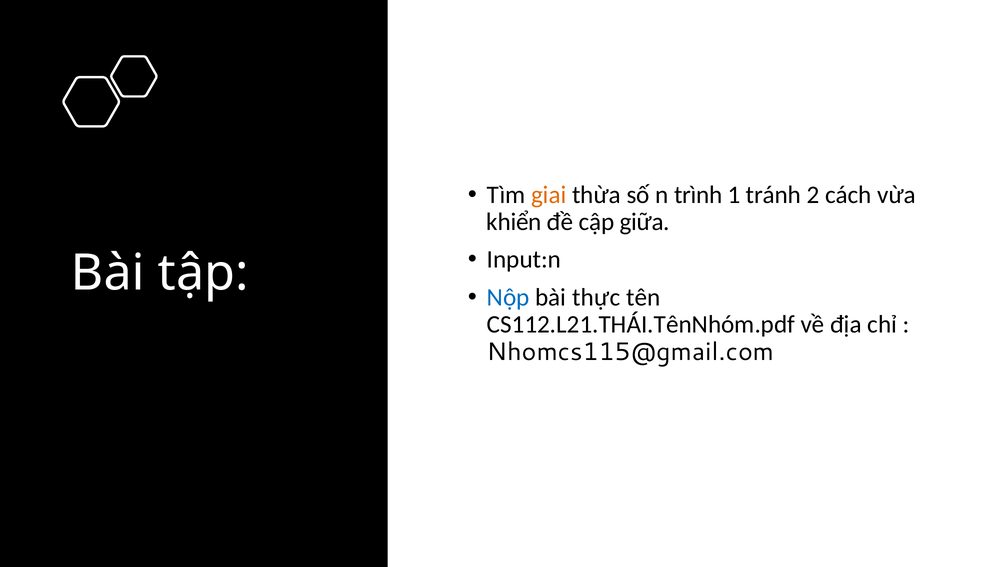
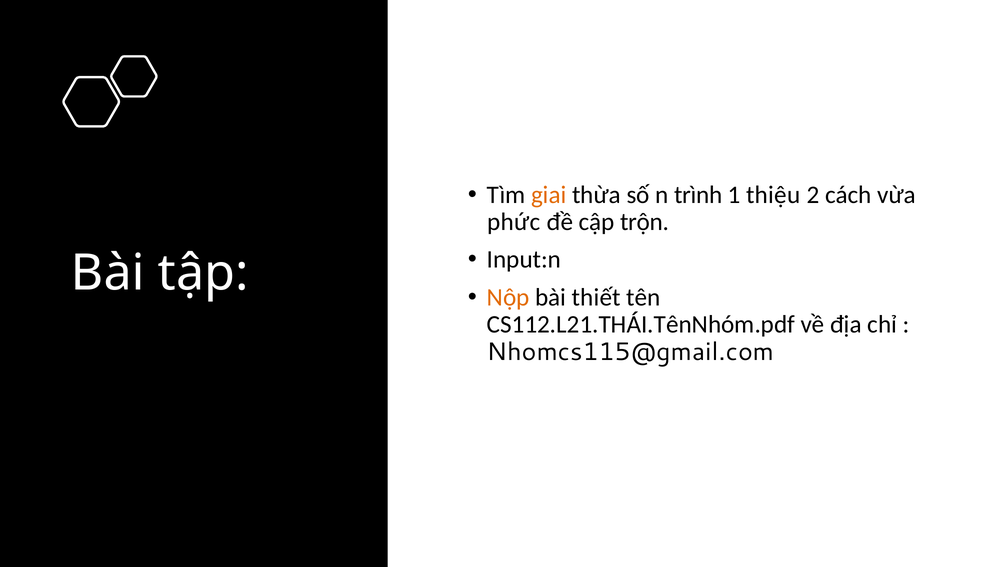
tránh: tránh -> thiệu (773, 195)
khiển: khiển -> phức (514, 222)
giữa: giữa -> trộn (645, 222)
Nộp colour: blue -> orange (508, 297)
thực: thực -> thiết (596, 297)
